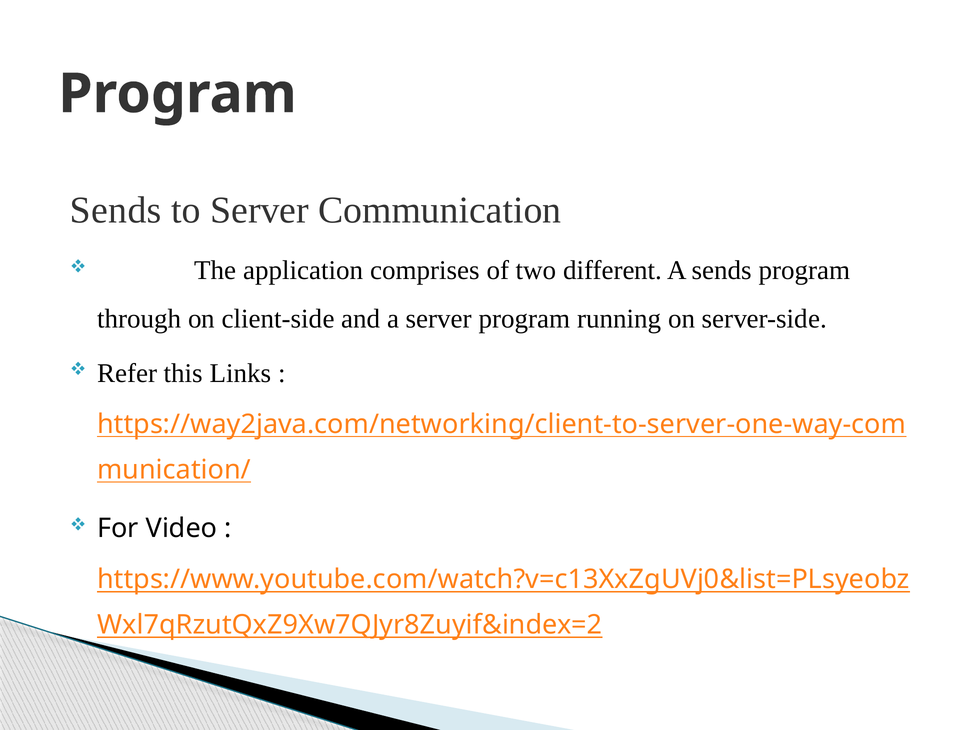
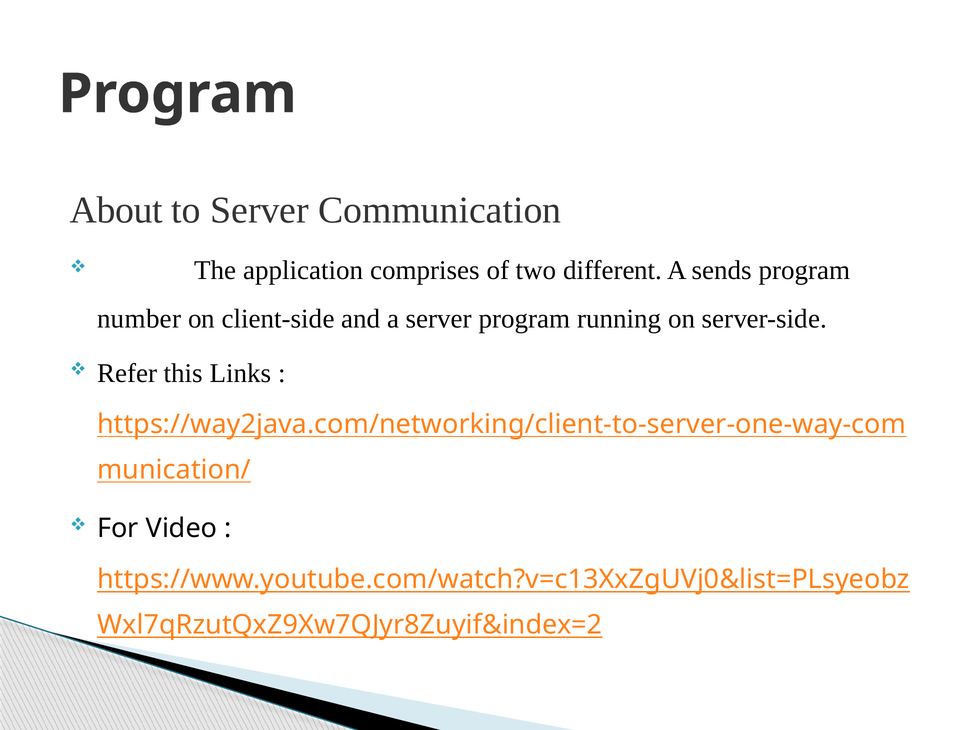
Sends: Sends -> About (116, 210)
through: through -> number (139, 319)
